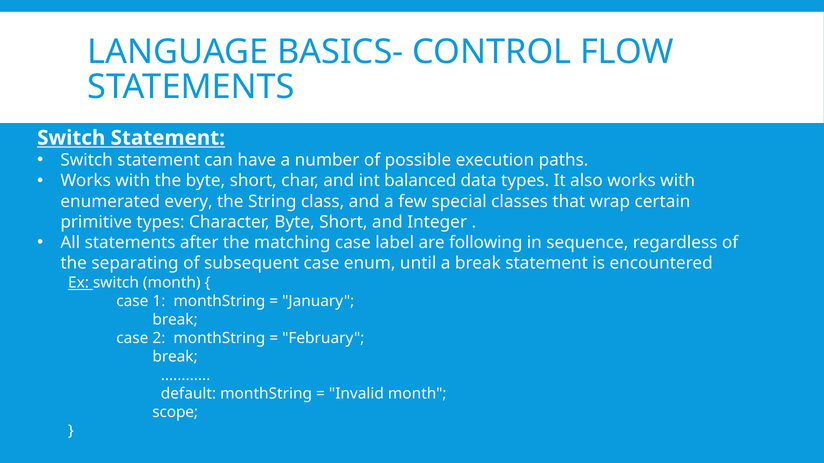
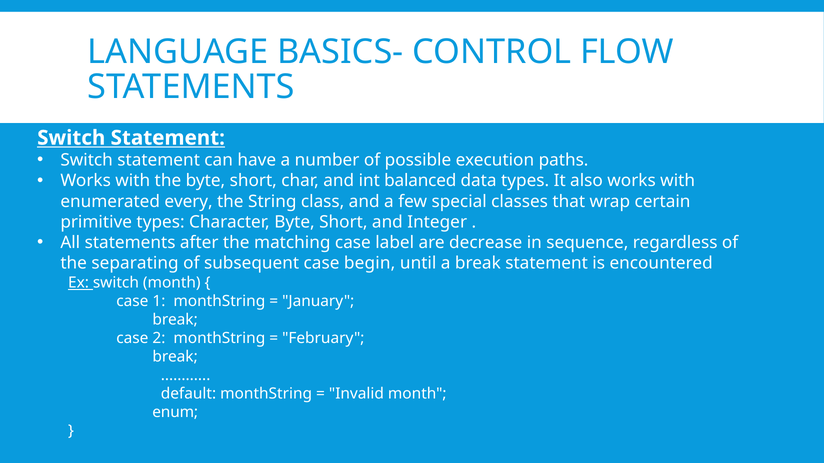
following: following -> decrease (486, 243)
enum: enum -> begin (370, 263)
scope: scope -> enum (175, 413)
